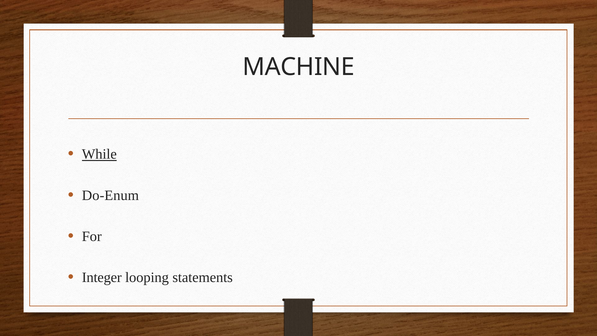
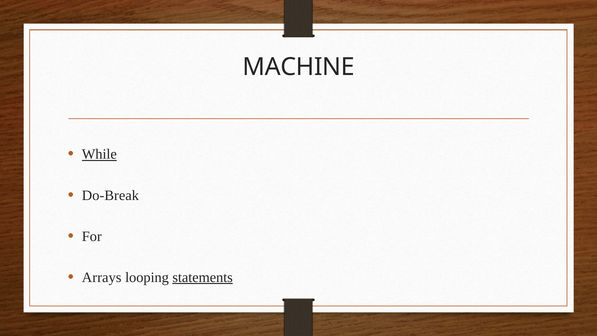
Do-Enum: Do-Enum -> Do-Break (110, 195)
Integer: Integer -> Arrays (102, 277)
statements underline: none -> present (203, 277)
